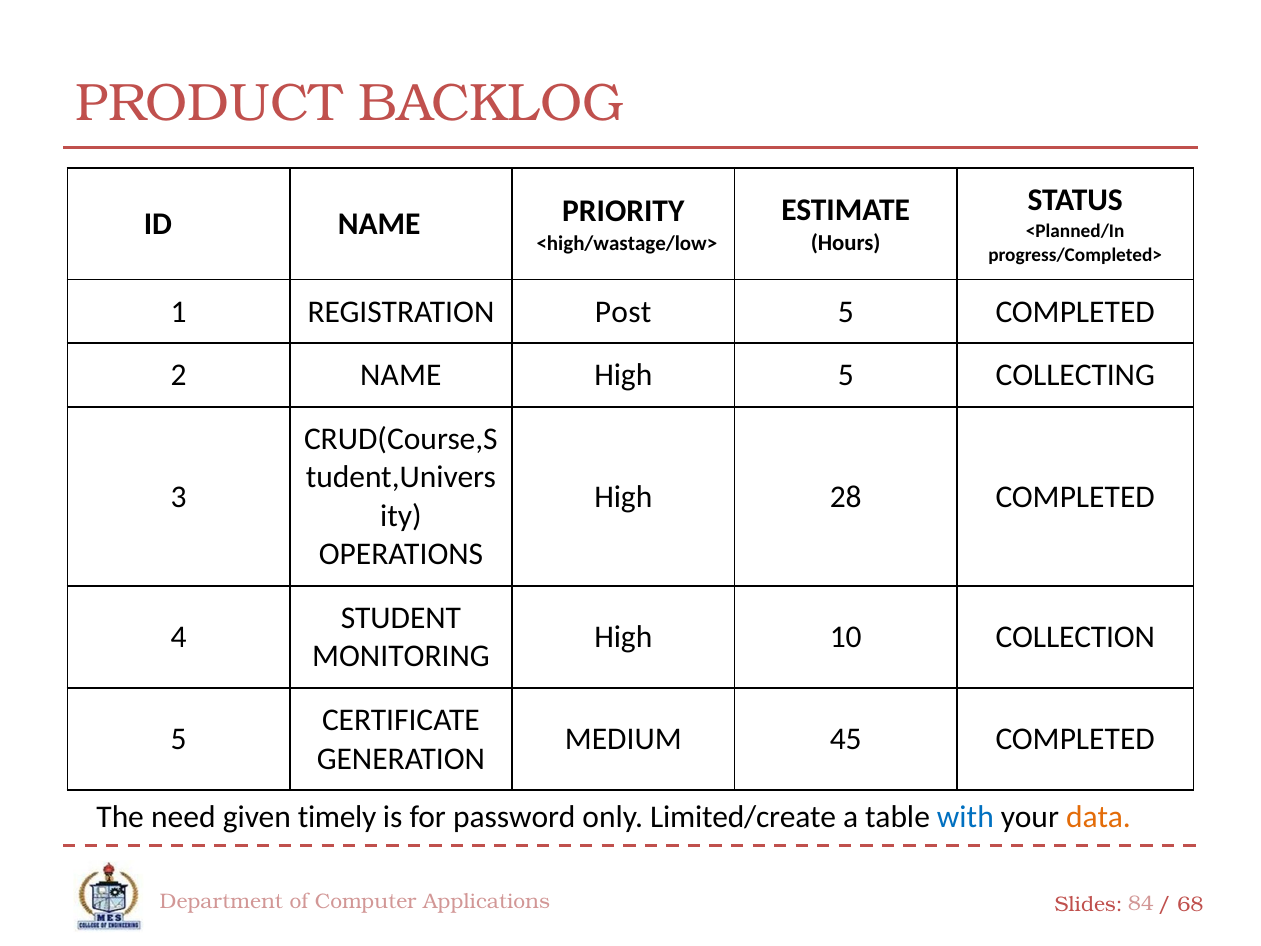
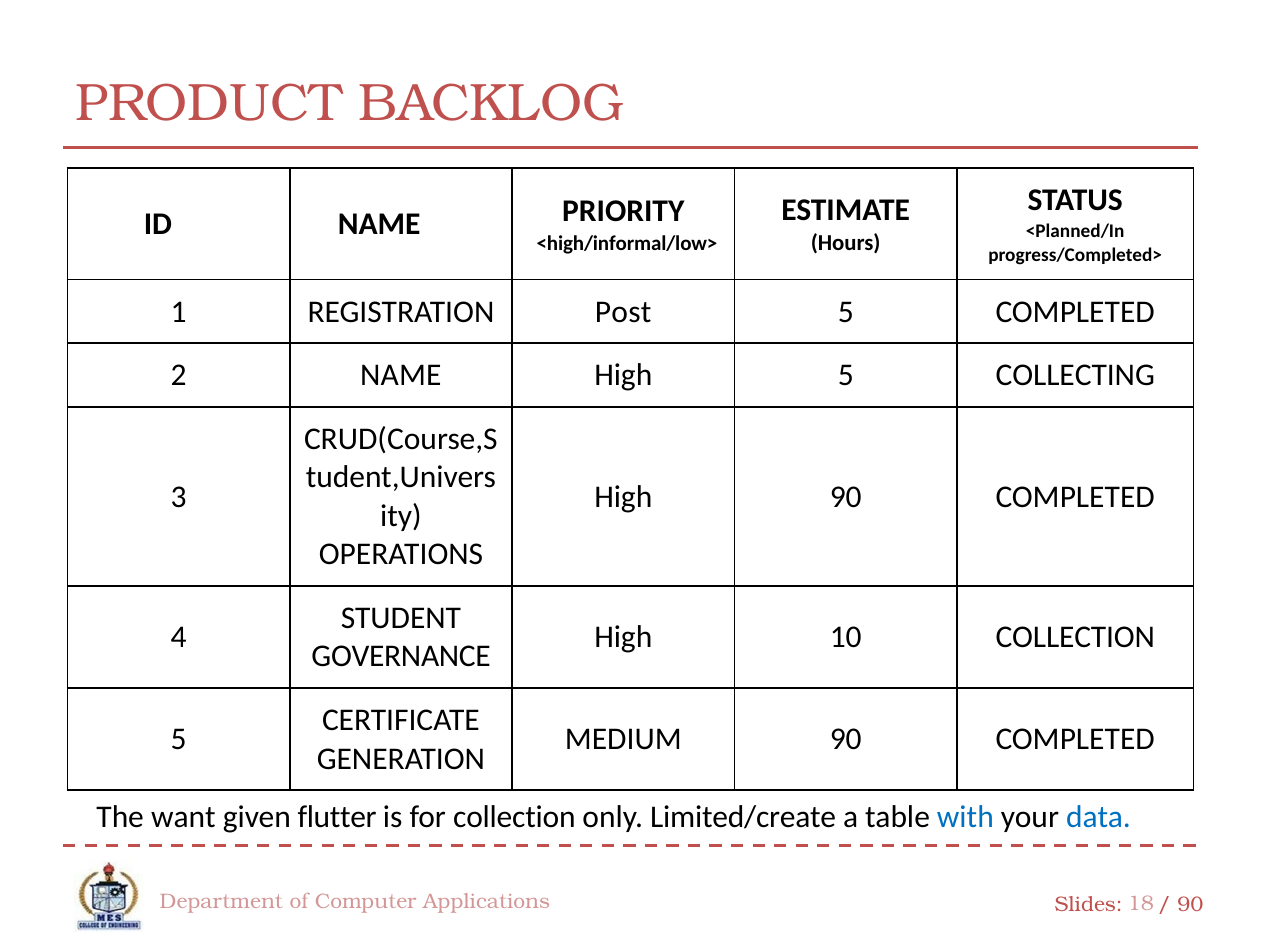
<high/wastage/low>: <high/wastage/low> -> <high/informal/low> (627, 243)
High 28: 28 -> 90 (846, 497)
MONITORING: MONITORING -> GOVERNANCE (401, 656)
MEDIUM 45: 45 -> 90 (846, 739)
need: need -> want (183, 817)
timely: timely -> flutter (337, 817)
for password: password -> collection (514, 817)
data colour: orange -> blue (1098, 817)
84: 84 -> 18 (1141, 903)
68: 68 -> 90 (1190, 904)
